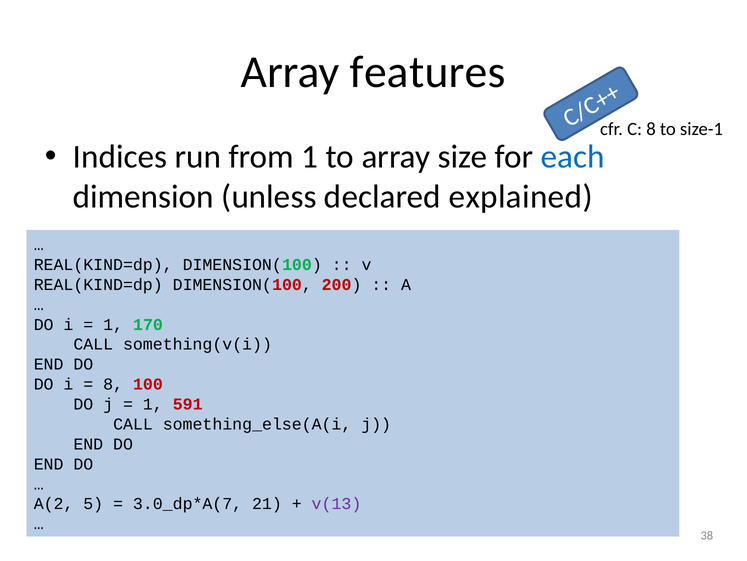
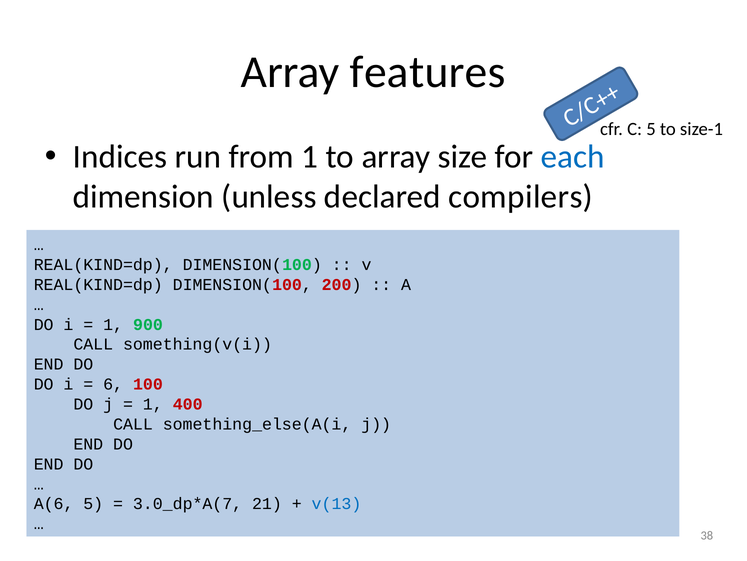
C 8: 8 -> 5 (651, 129)
explained: explained -> compilers (521, 197)
170: 170 -> 900 (148, 324)
8: 8 -> 6 (113, 384)
591: 591 -> 400 (188, 404)
A(2: A(2 -> A(6 (54, 503)
v(13 colour: purple -> blue (336, 503)
